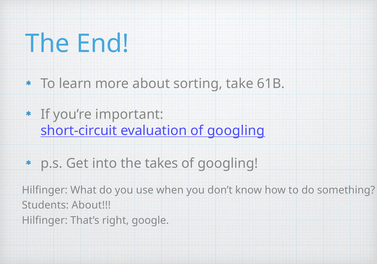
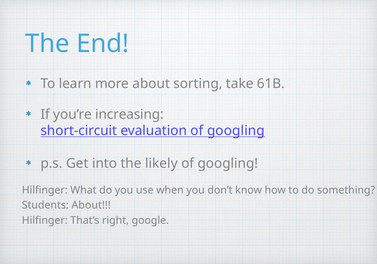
important: important -> increasing (129, 114)
takes: takes -> likely (161, 163)
